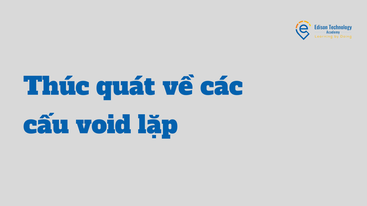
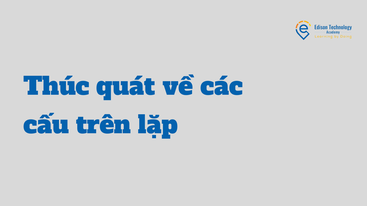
void: void -> trên (104, 125)
